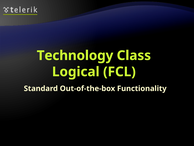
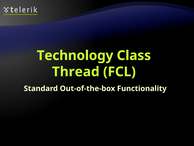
Logical: Logical -> Thread (76, 72)
